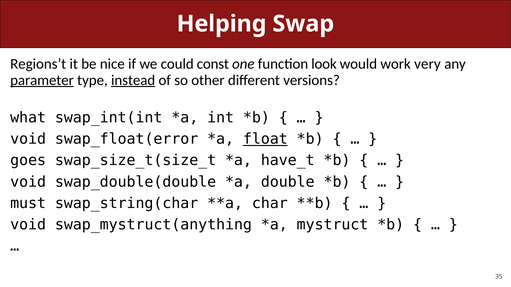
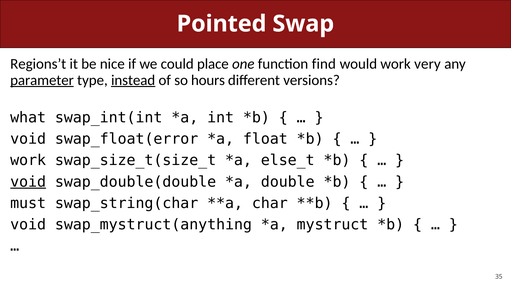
Helping: Helping -> Pointed (222, 24)
const: const -> place (213, 64)
look: look -> find (324, 64)
other: other -> hours (208, 80)
float underline: present -> none (265, 139)
goes: goes -> work (28, 161)
have_t: have_t -> else_t (288, 161)
void underline: none -> present (28, 182)
